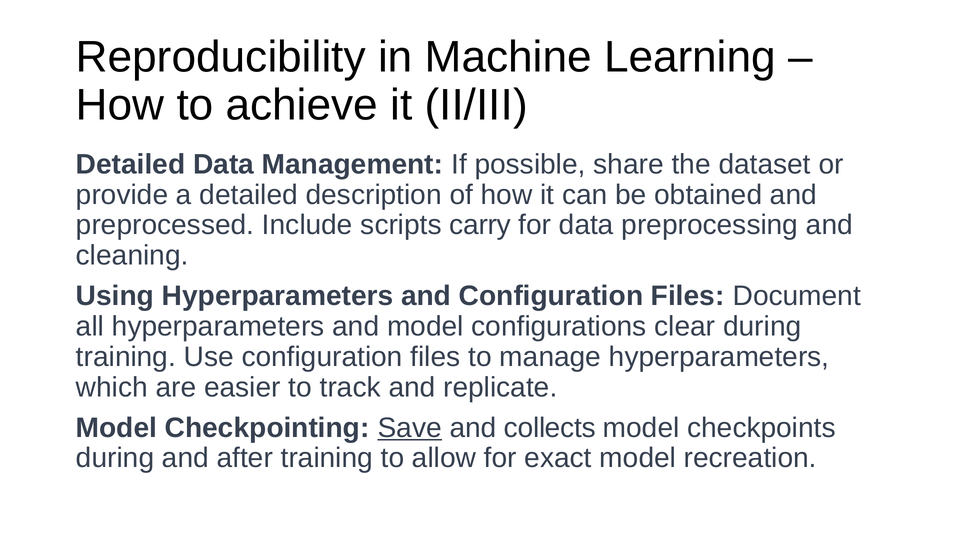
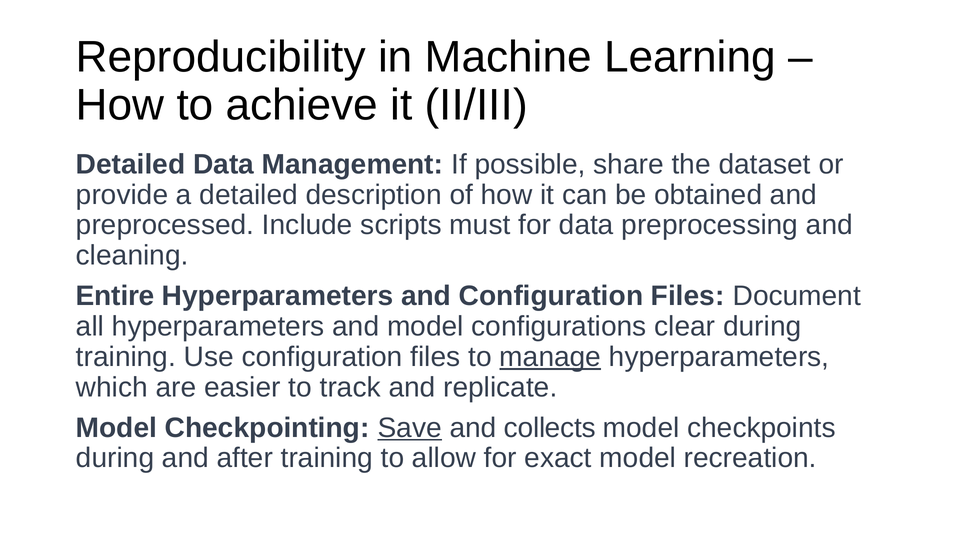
carry: carry -> must (480, 225)
Using: Using -> Entire (115, 296)
manage underline: none -> present (550, 357)
